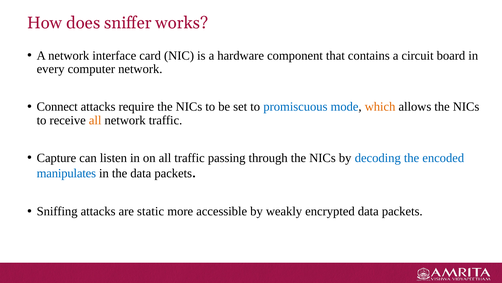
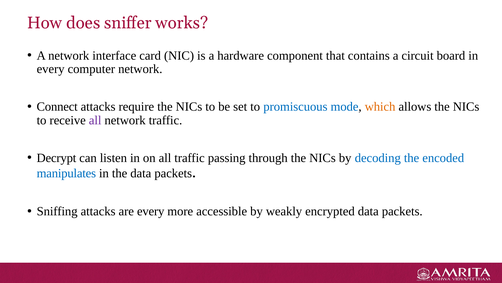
all colour: orange -> purple (95, 120)
Capture: Capture -> Decrypt (56, 158)
are static: static -> every (151, 211)
